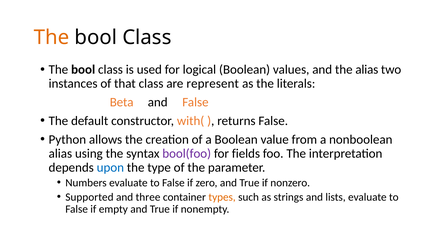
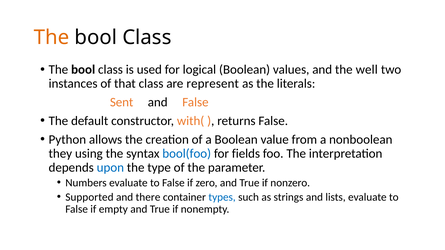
the alias: alias -> well (367, 70)
Beta: Beta -> Sent (122, 102)
alias: alias -> they (60, 154)
bool(foo colour: purple -> blue (187, 154)
three: three -> there (148, 197)
types colour: orange -> blue (222, 197)
